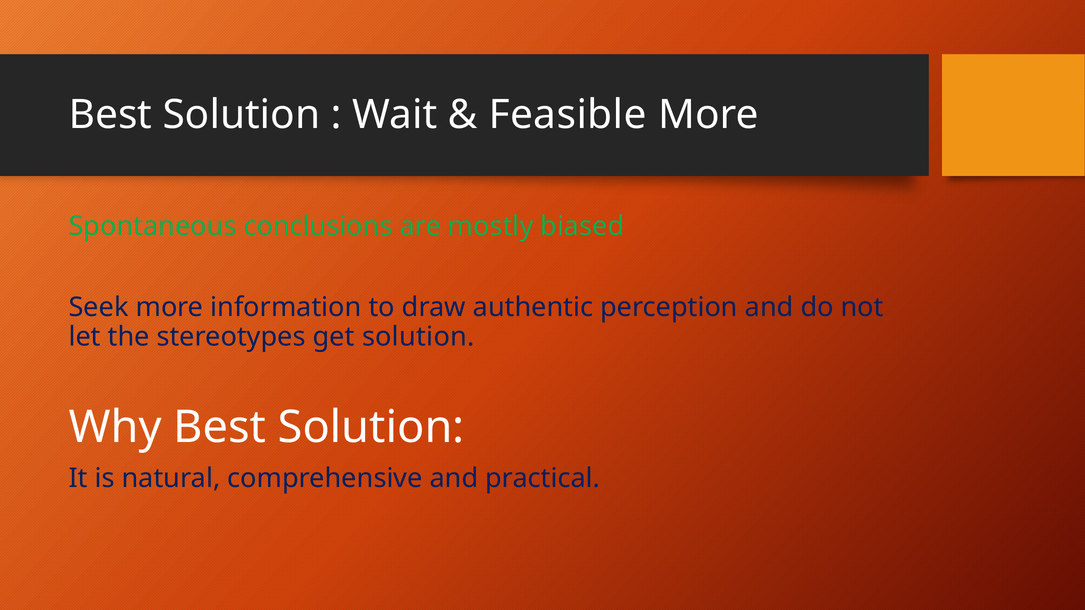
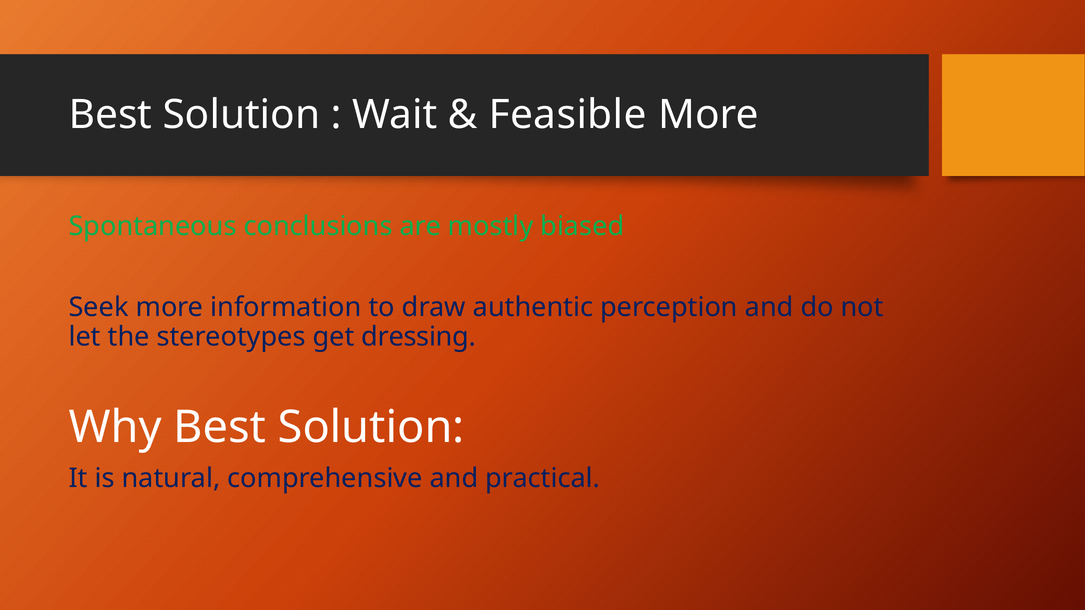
get solution: solution -> dressing (419, 337)
